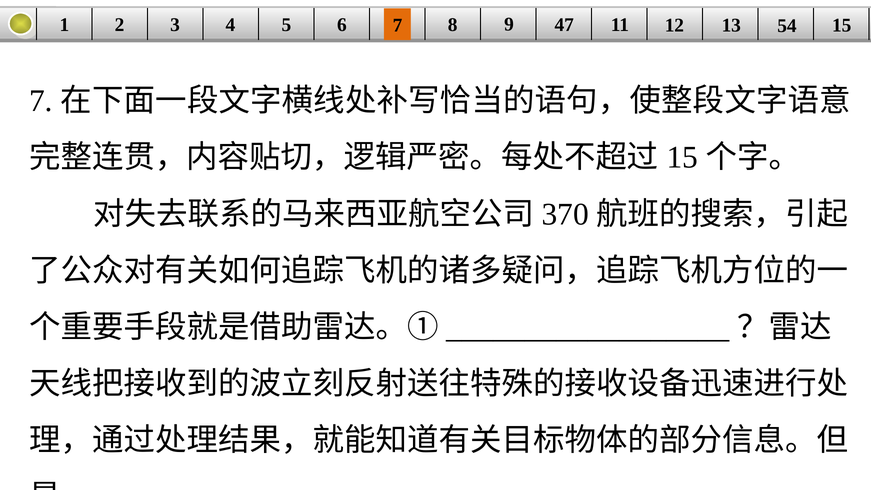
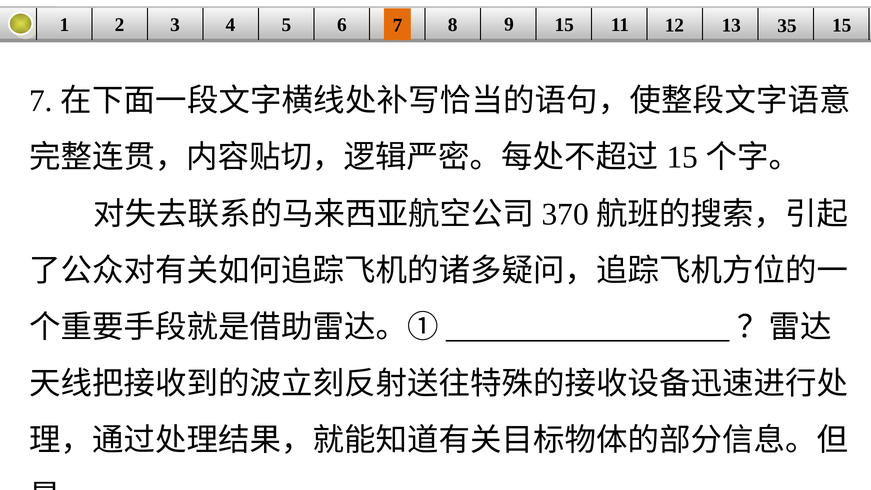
9 47: 47 -> 15 (564, 25)
54: 54 -> 35 (787, 26)
